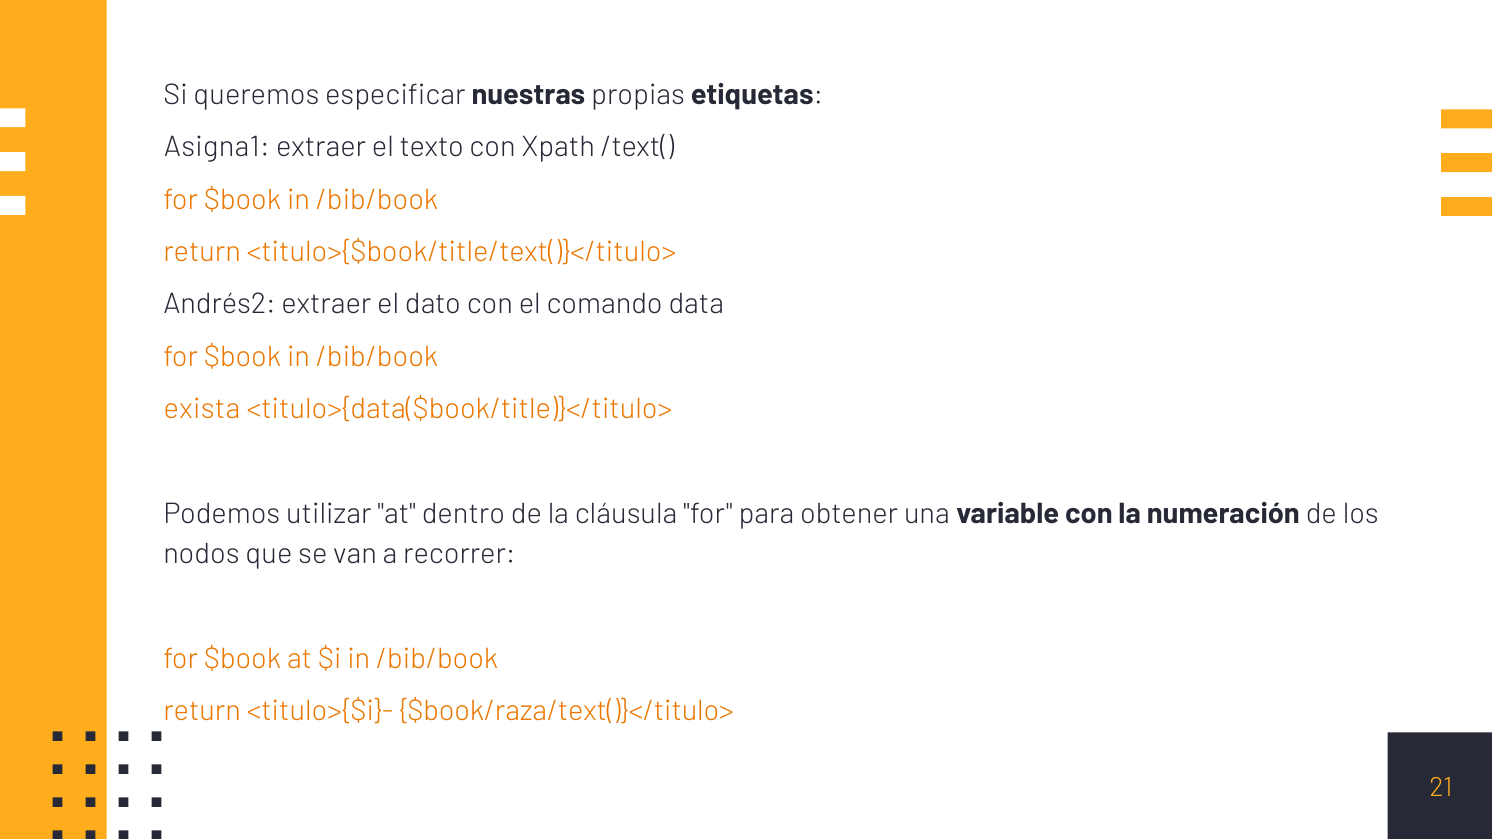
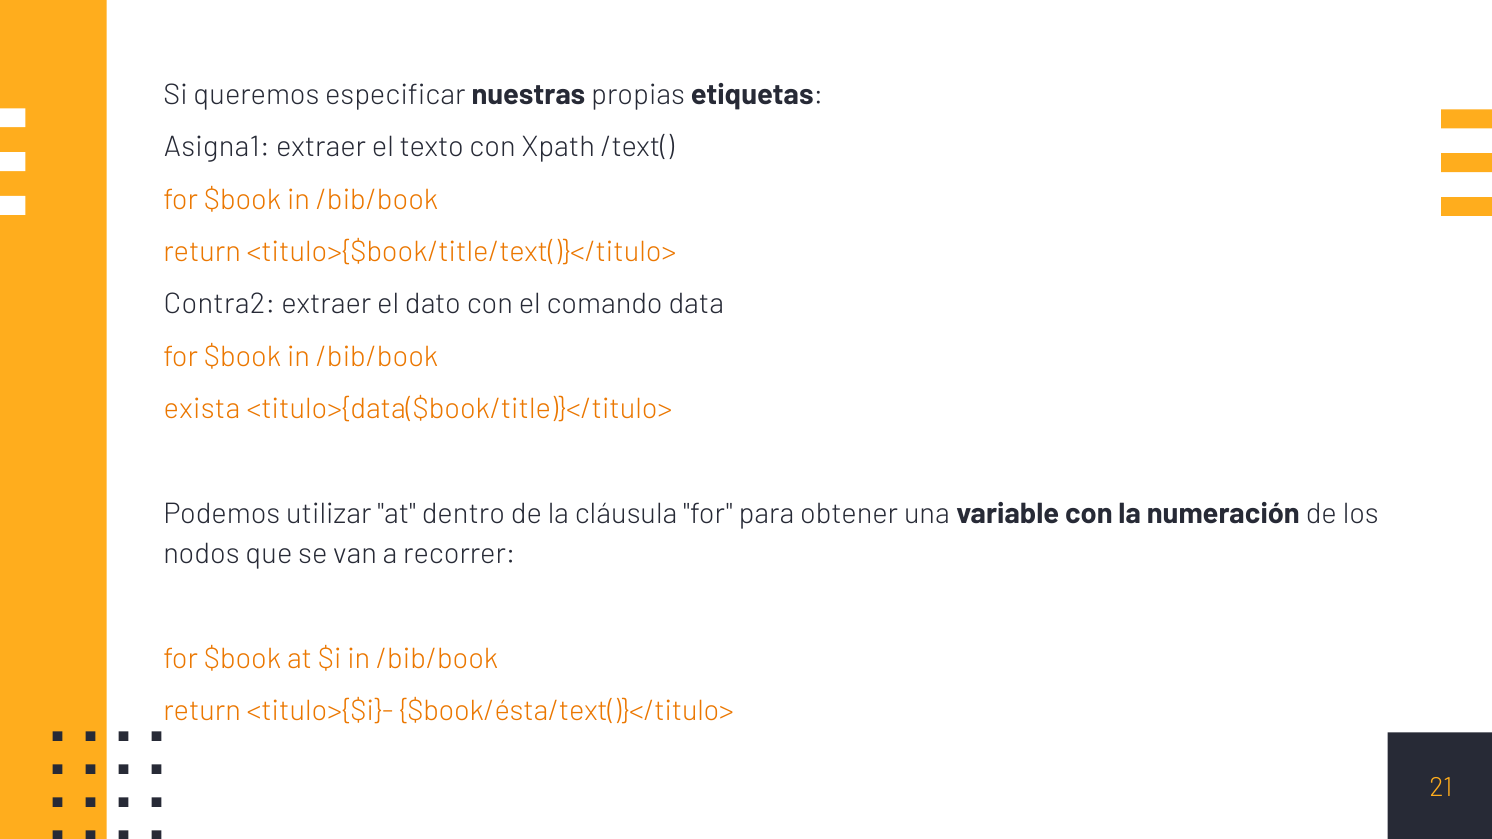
Andrés2: Andrés2 -> Contra2 (219, 304)
$book/raza/text()}</titulo>: $book/raza/text()}</titulo> -> $book/ésta/text()}</titulo> (567, 712)
